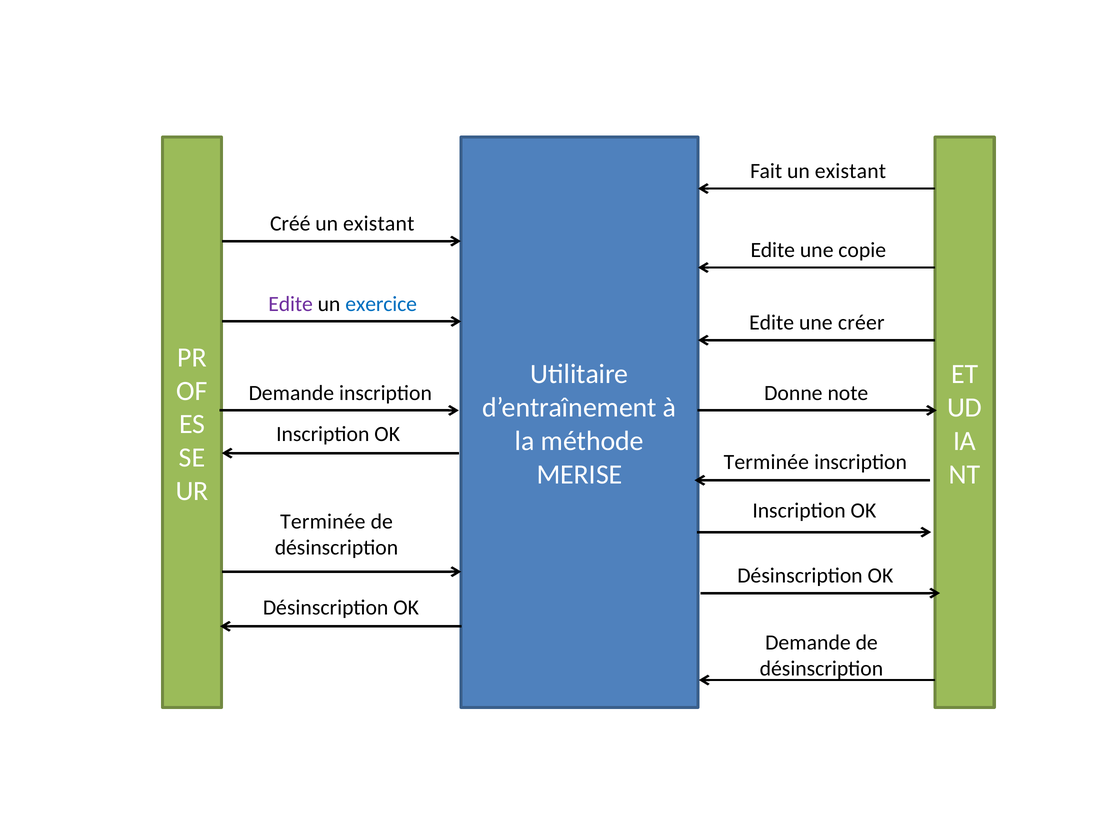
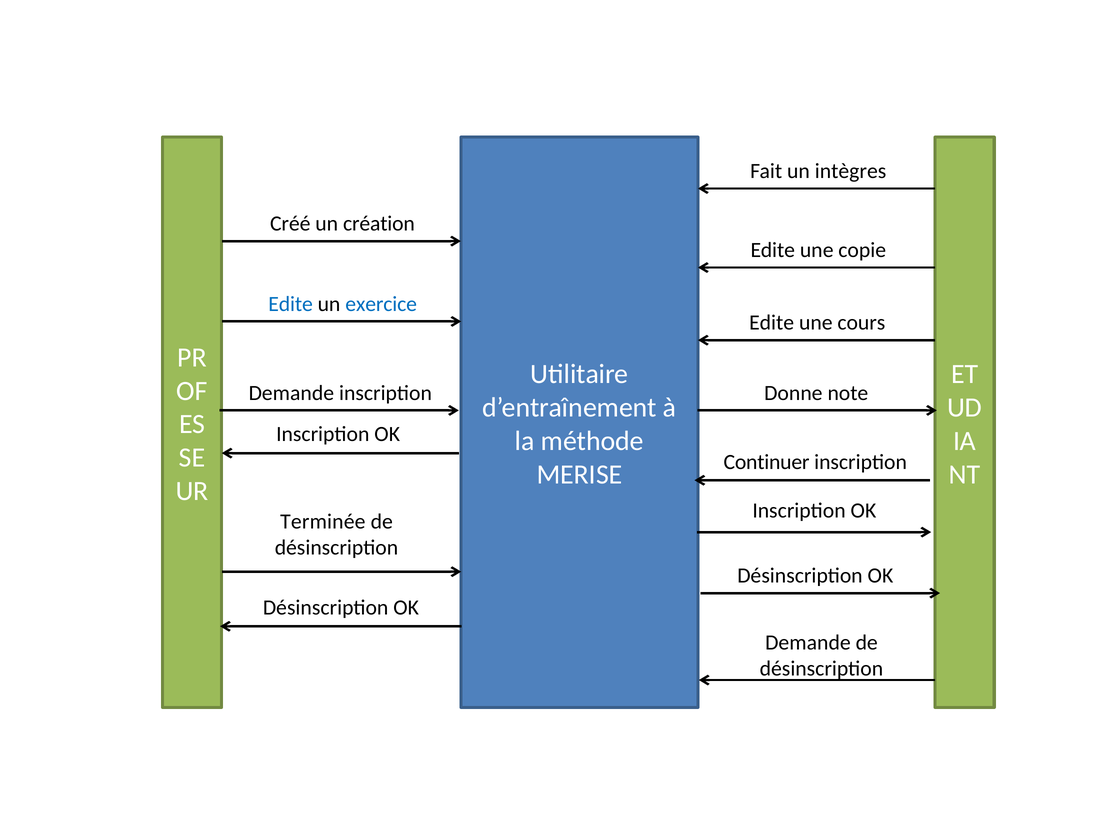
Fait un existant: existant -> intègres (851, 171)
existant: existant -> création (379, 224)
Edite colour: purple -> blue (291, 304)
créer: créer -> cours (861, 323)
Terminée: Terminée -> Continuer (767, 462)
